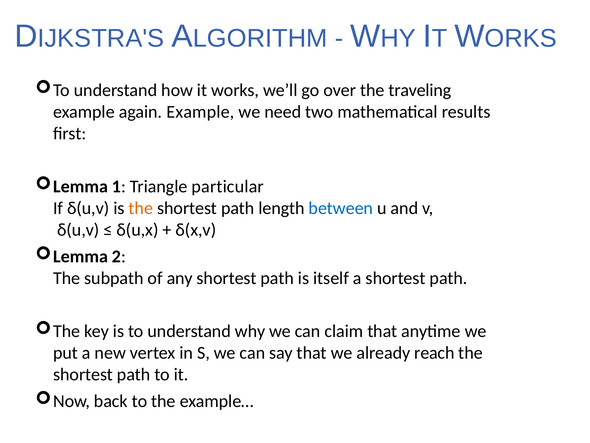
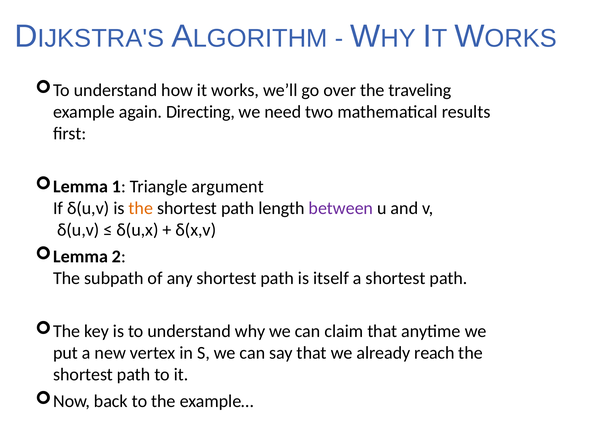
again Example: Example -> Directing (201, 112)
particular: particular -> argument (228, 186)
between colour: blue -> purple (341, 208)
